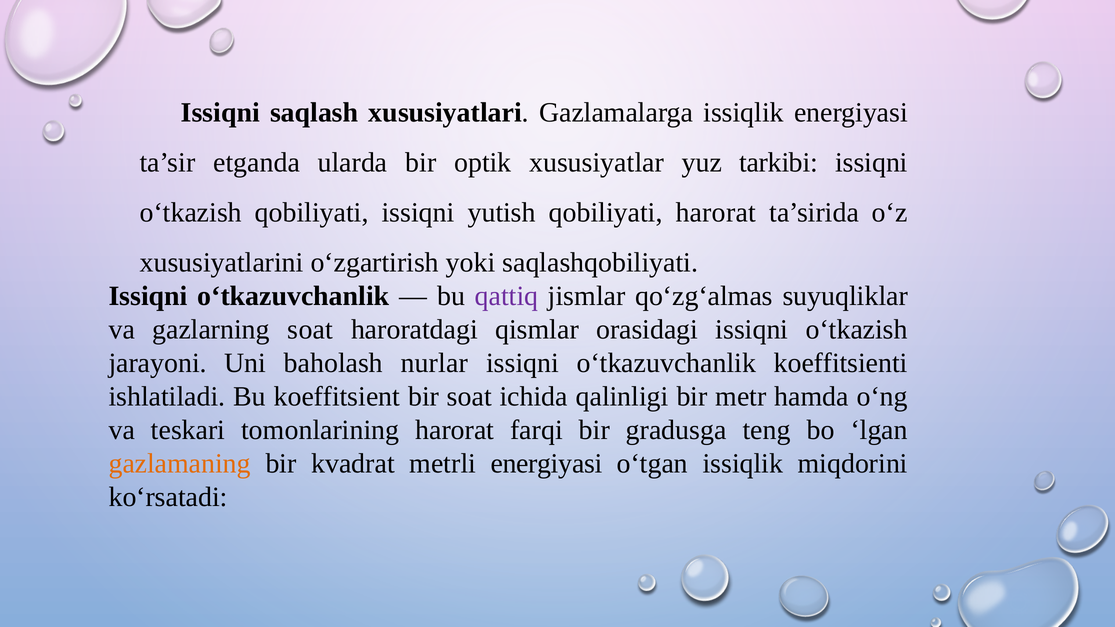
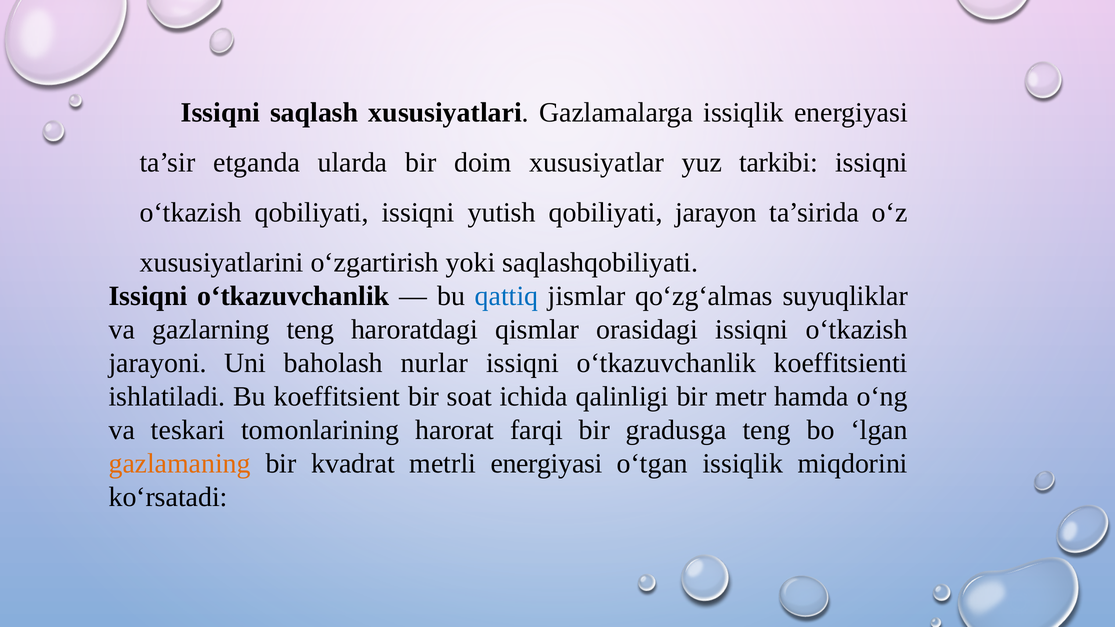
optik: optik -> doim (483, 163)
qobiliyati harorat: harorat -> jarayon (716, 213)
qattiq colour: purple -> blue (506, 296)
gazlarning soat: soat -> teng (311, 330)
